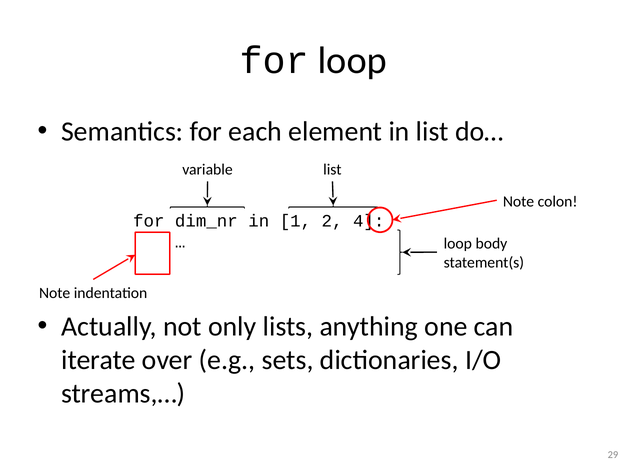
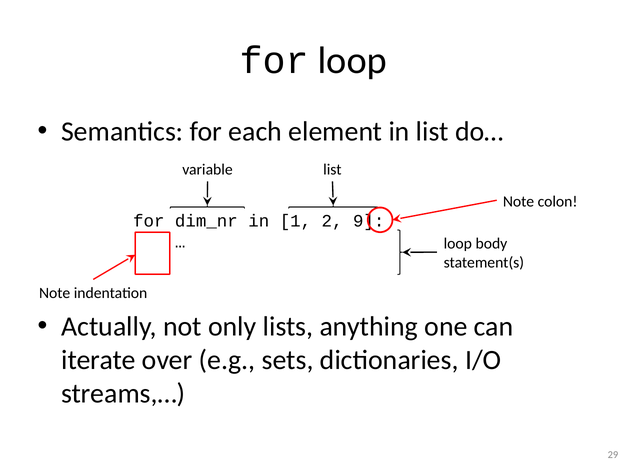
4: 4 -> 9 (369, 221)
